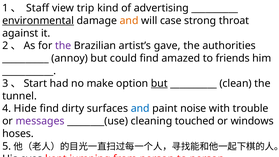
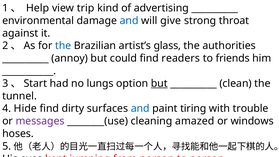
Staff: Staff -> Help (38, 8)
environmental underline: present -> none (38, 21)
and colour: orange -> blue (129, 21)
case: case -> give (171, 21)
the colour: purple -> blue (63, 46)
gave: gave -> glass (167, 46)
amazed: amazed -> readers (181, 58)
make: make -> lungs (100, 83)
noise: noise -> tiring (193, 108)
touched: touched -> amazed (195, 121)
